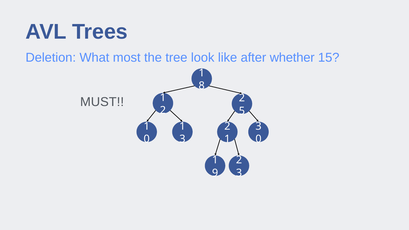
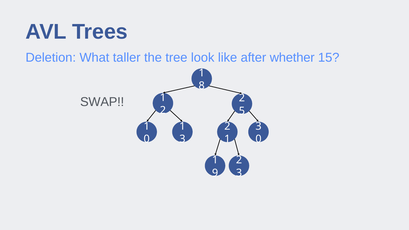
most: most -> taller (127, 58)
MUST: MUST -> SWAP (102, 102)
